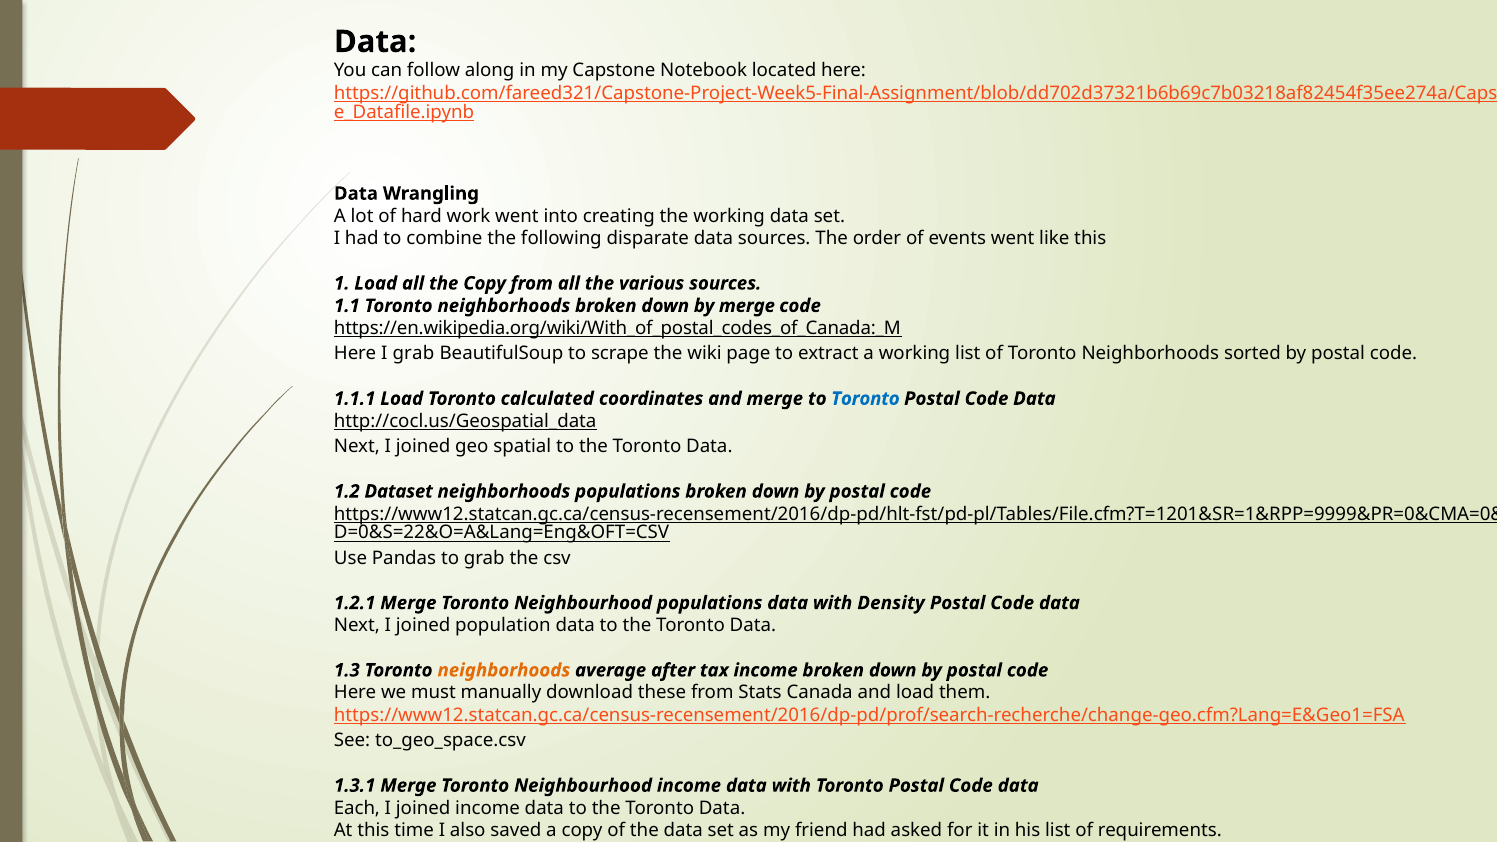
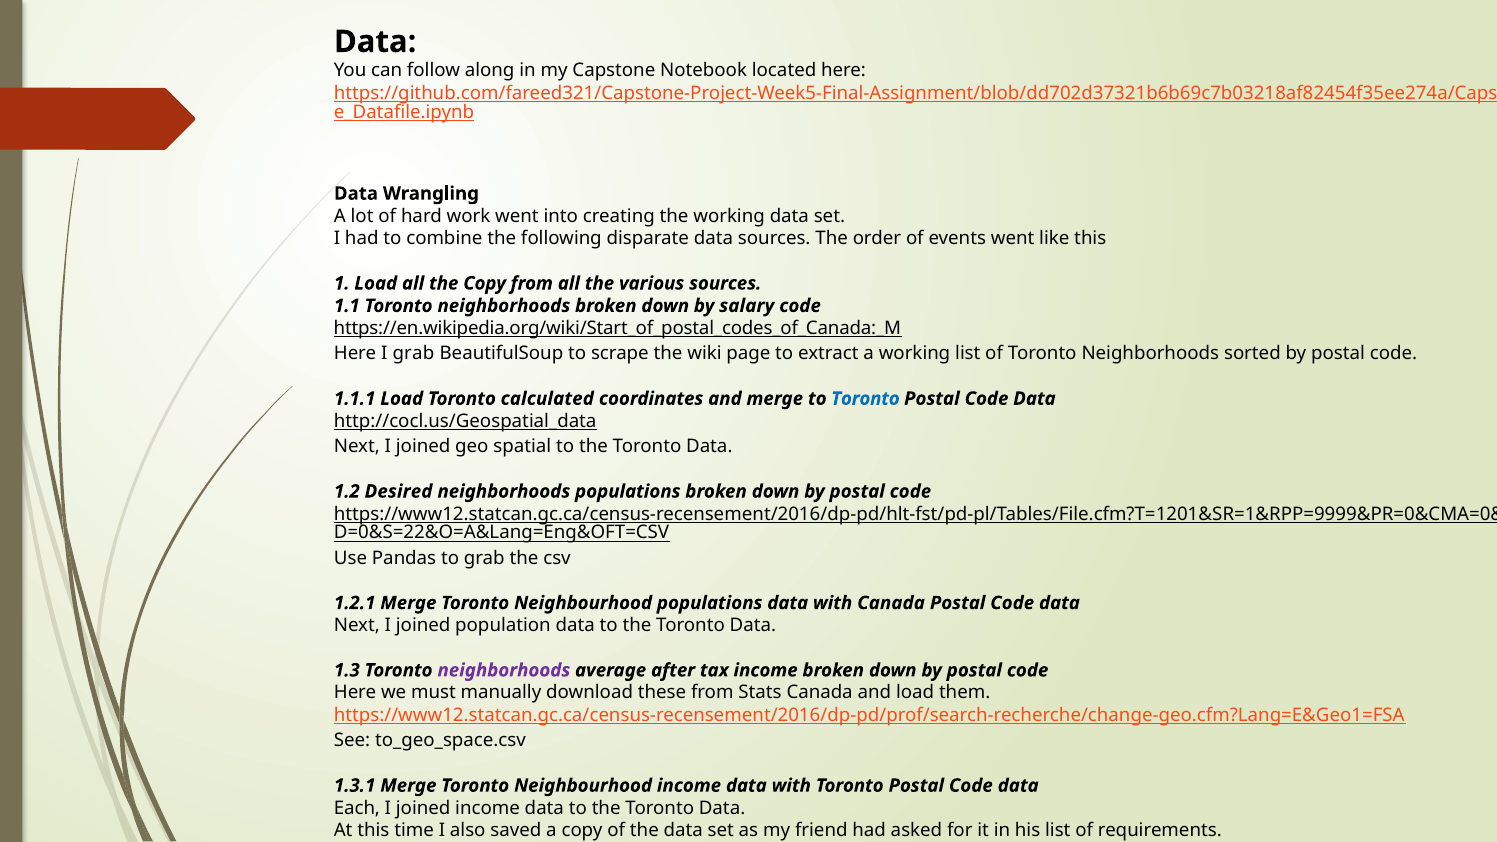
by merge: merge -> salary (747, 306)
https://en.wikipedia.org/wiki/With_of_postal_codes_of_Canada:_M: https://en.wikipedia.org/wiki/With_of_postal_codes_of_Canada:_M -> https://en.wikipedia.org/wiki/Start_of_postal_codes_of_Canada:_M (617, 328)
Dataset: Dataset -> Desired (398, 491)
with Density: Density -> Canada (891, 603)
neighborhoods colour: orange -> purple (504, 670)
